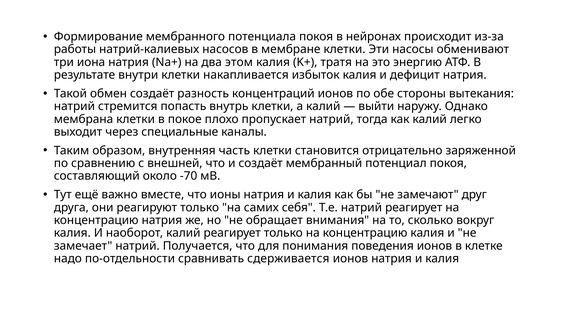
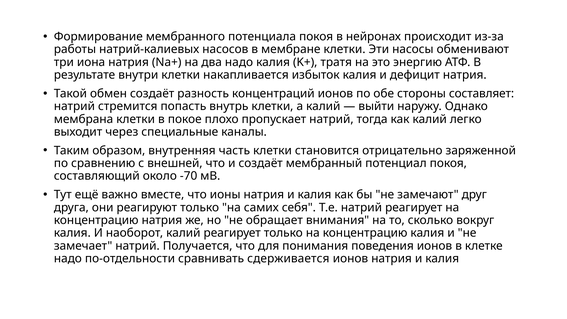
два этом: этом -> надо (239, 62)
вытекания: вытекания -> составляет (482, 94)
